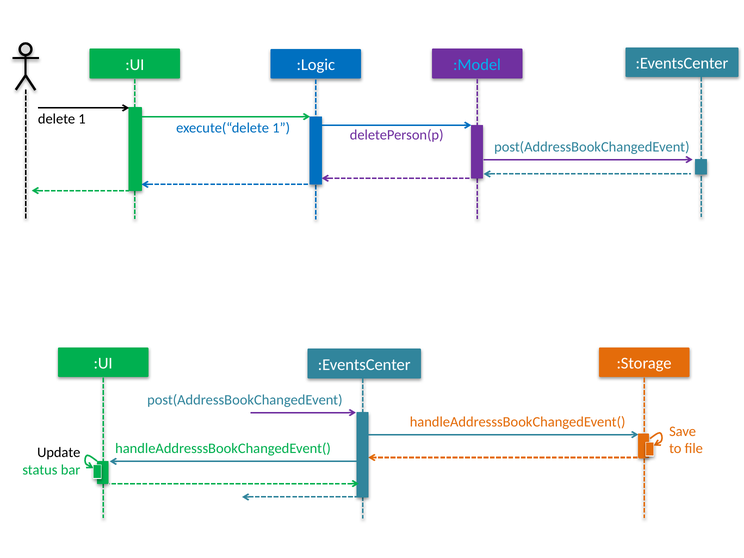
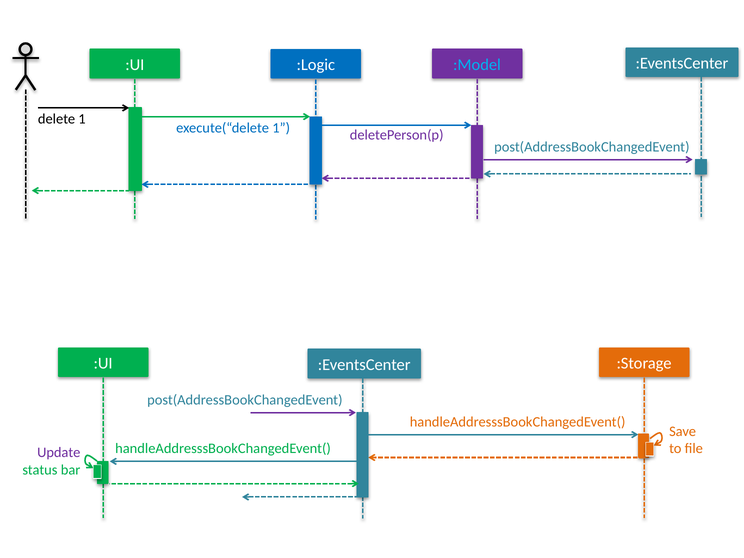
Update colour: black -> purple (59, 453)
